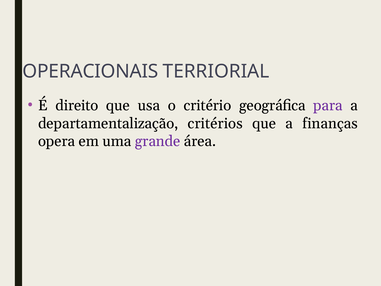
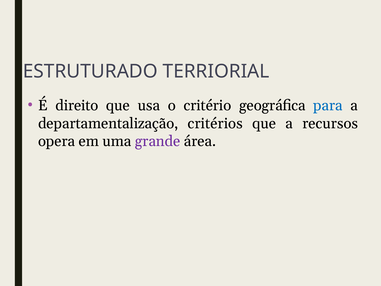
OPERACIONAIS: OPERACIONAIS -> ESTRUTURADO (90, 71)
para colour: purple -> blue (328, 106)
finanças: finanças -> recursos (330, 123)
